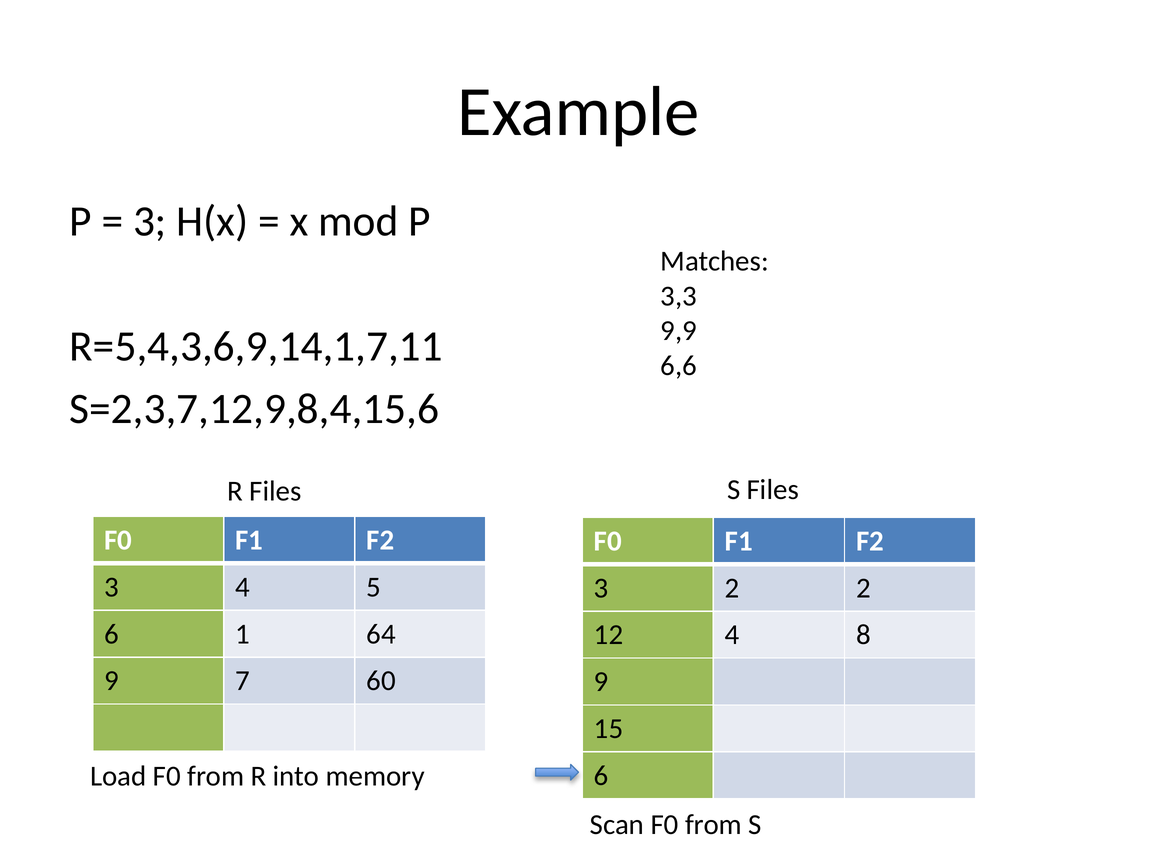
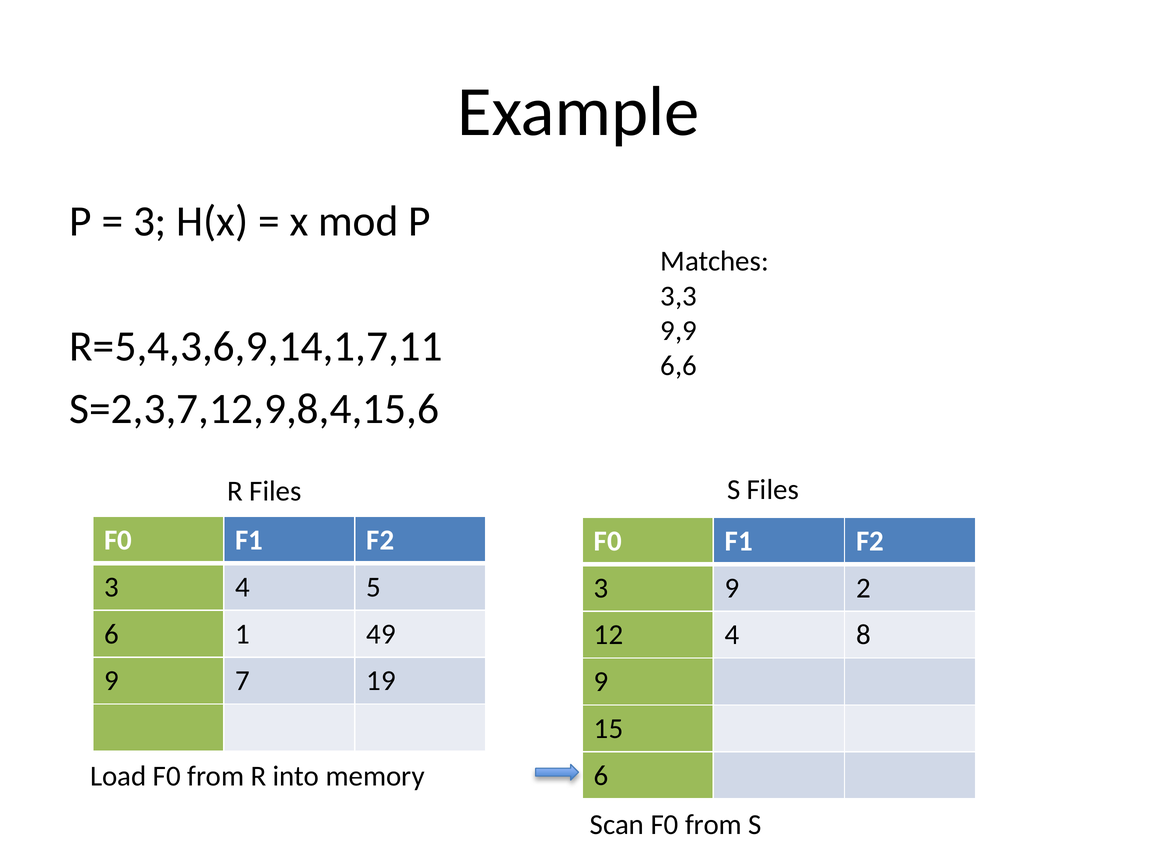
3 2: 2 -> 9 (732, 588)
64: 64 -> 49 (381, 634)
60: 60 -> 19 (381, 681)
